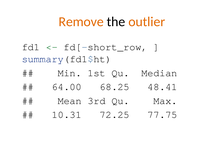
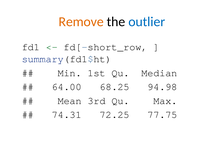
outlier colour: orange -> blue (147, 22)
48.41: 48.41 -> 94.98 (162, 87)
10.31: 10.31 -> 74.31 (67, 115)
